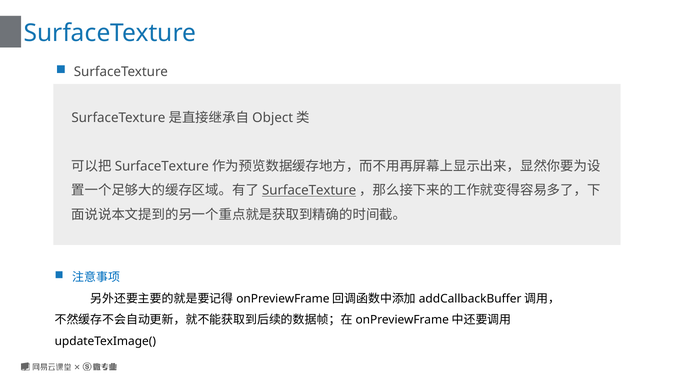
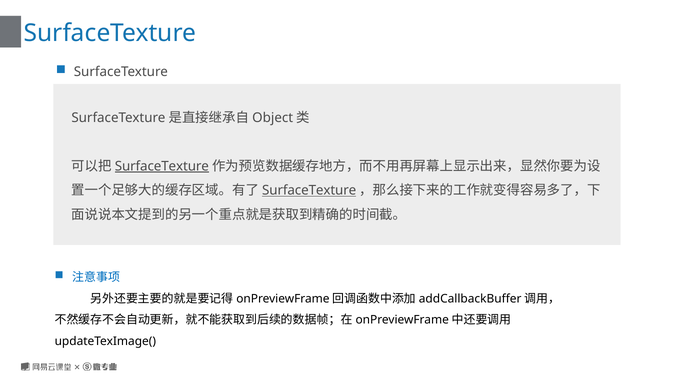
SurfaceTexture underline: none -> present (162, 166)
